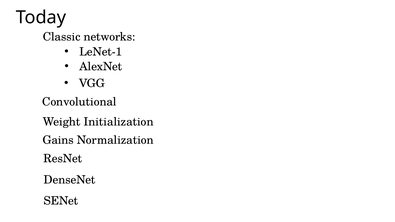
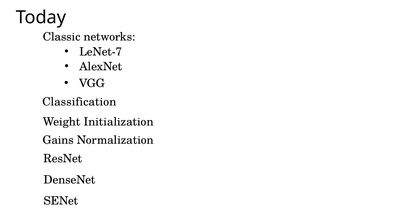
LeNet-1: LeNet-1 -> LeNet-7 (101, 52)
Convolutional: Convolutional -> Classification (79, 102)
